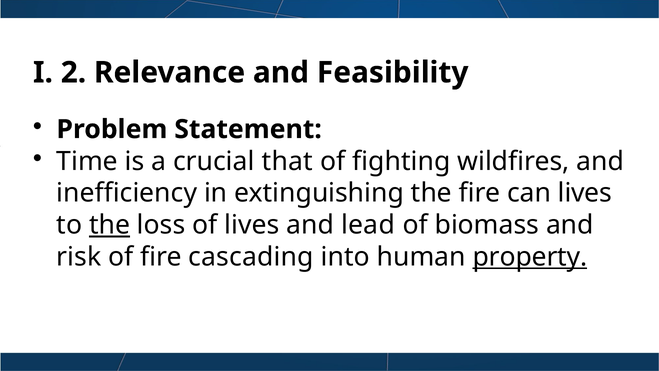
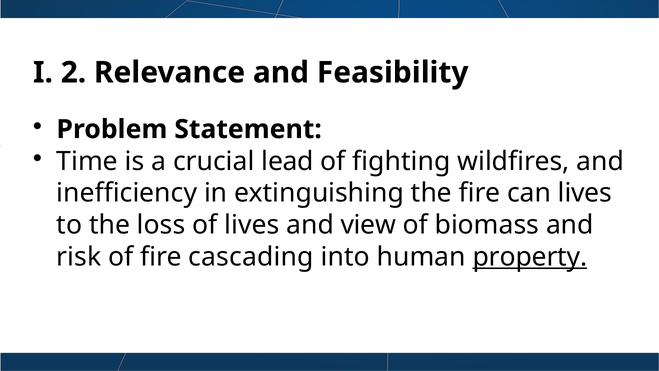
that: that -> lead (288, 161)
the underline: present -> none (110, 225)
lead: lead -> view (368, 225)
